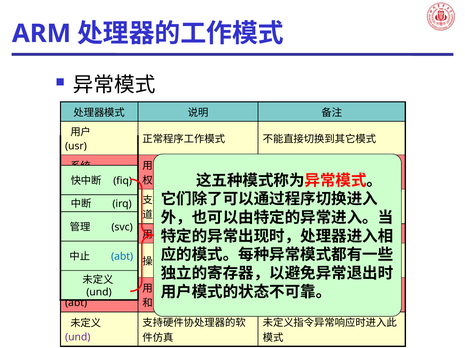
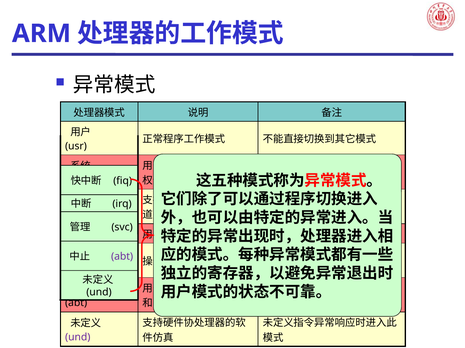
abt colour: blue -> purple (122, 257)
